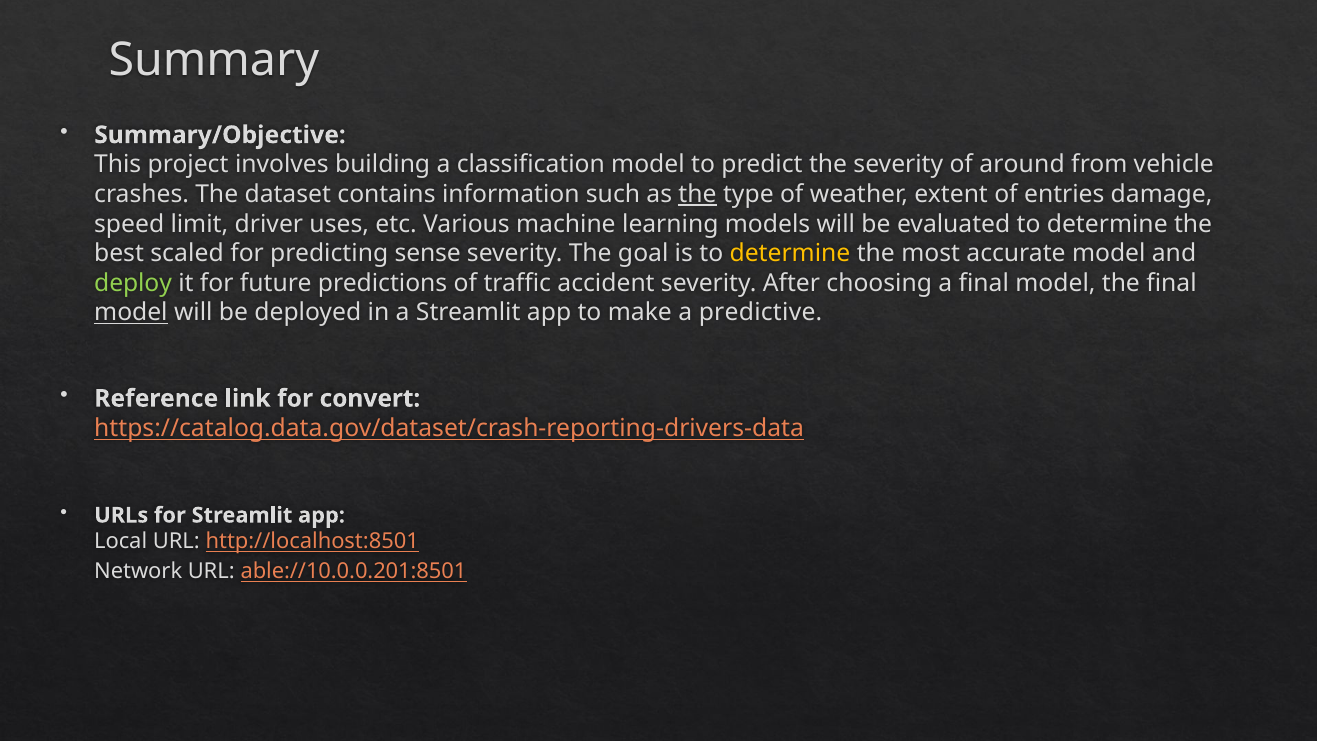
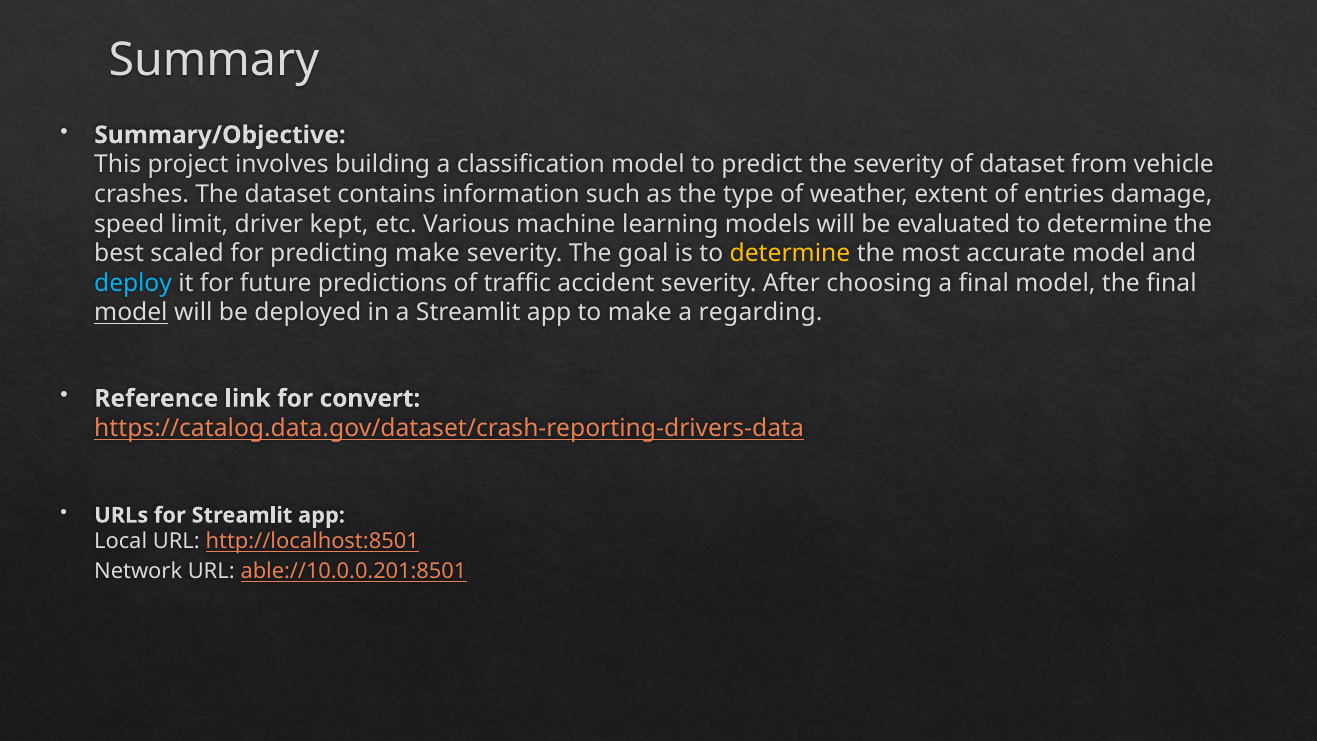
of around: around -> dataset (1022, 165)
the underline: present -> none (698, 194)
uses: uses -> kept (339, 224)
predicting sense: sense -> make (427, 253)
deploy colour: light green -> light blue (133, 283)
predictive: predictive -> regarding (761, 313)
